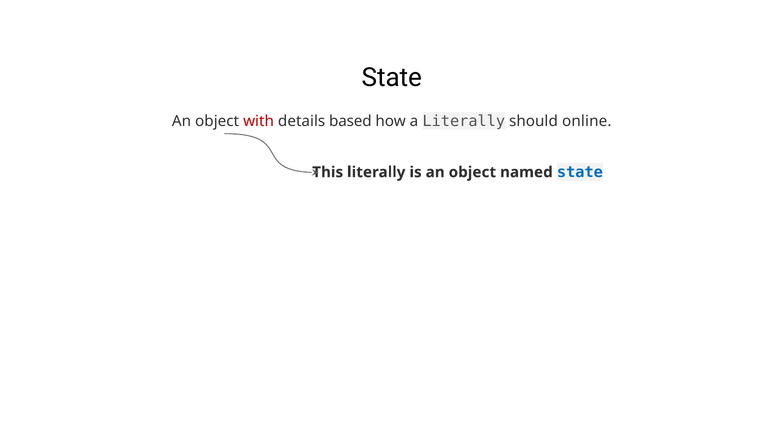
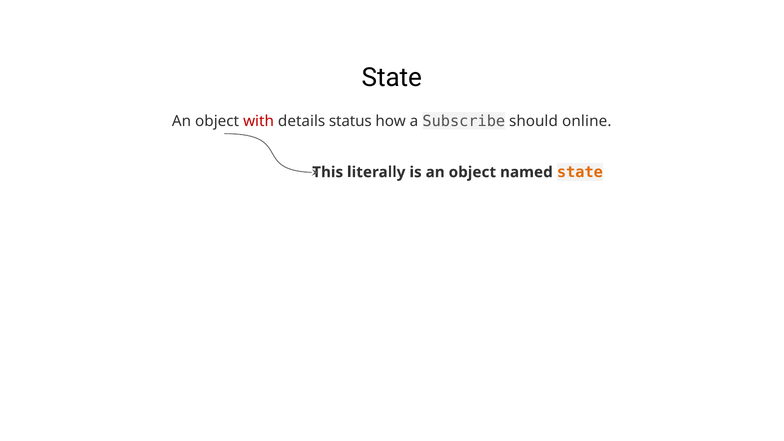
based: based -> status (350, 121)
a Literally: Literally -> Subscribe (464, 121)
state colour: blue -> orange (580, 172)
